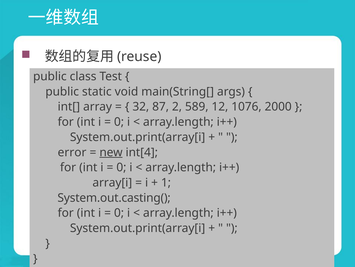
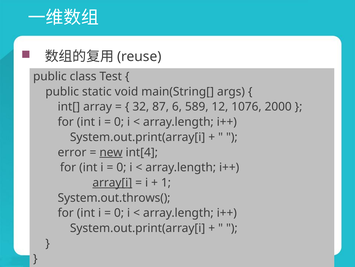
2: 2 -> 6 (177, 107)
array[i underline: none -> present (112, 182)
System.out.casting(: System.out.casting( -> System.out.throws( (114, 197)
